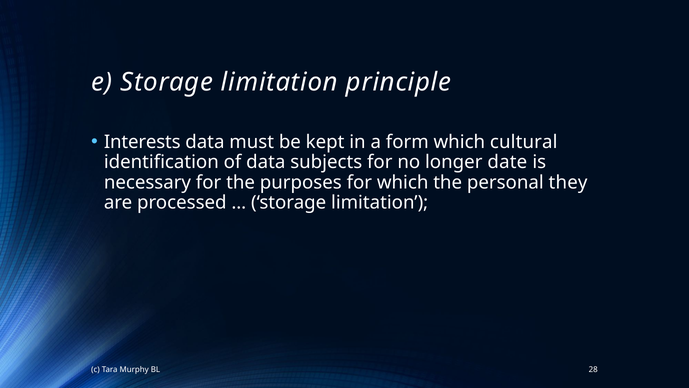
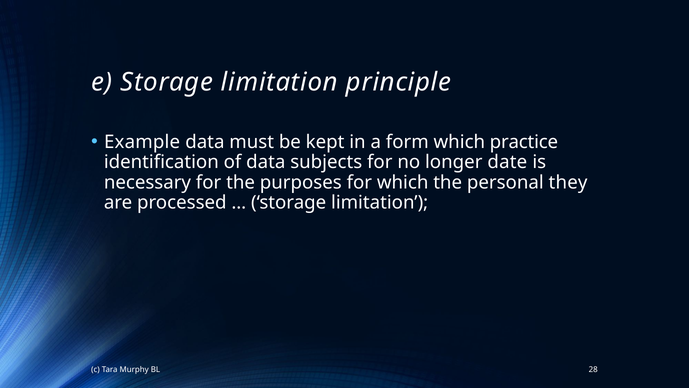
Interests: Interests -> Example (142, 142)
cultural: cultural -> practice (524, 142)
